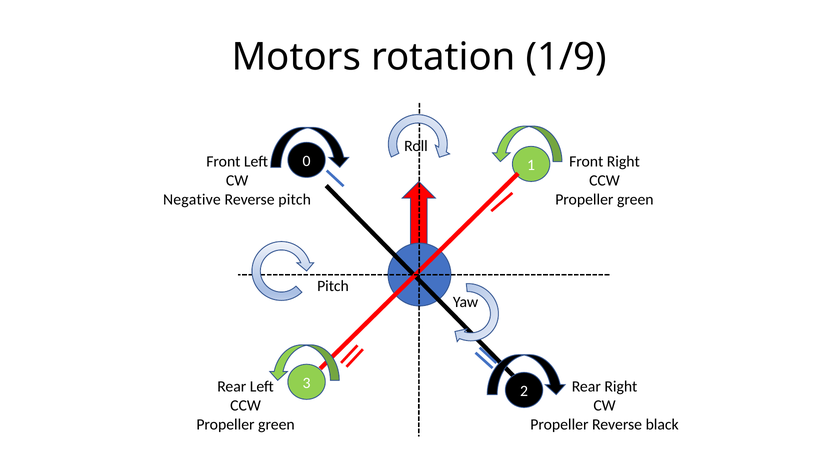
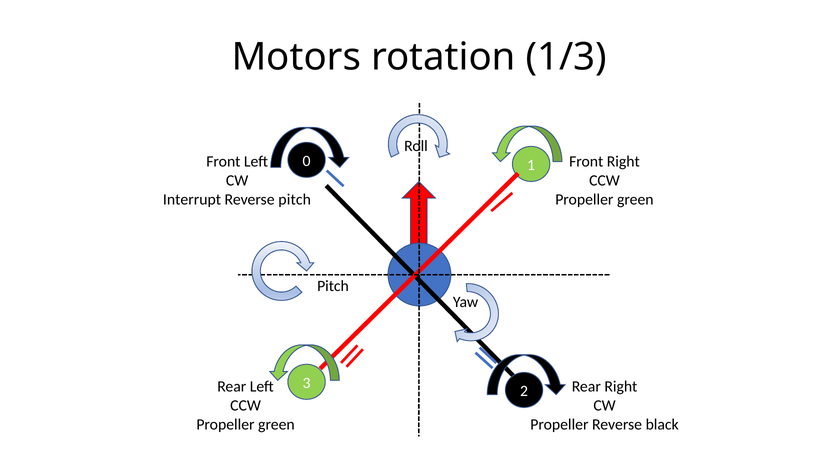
1/9: 1/9 -> 1/3 (566, 57)
Negative: Negative -> Interrupt (192, 199)
